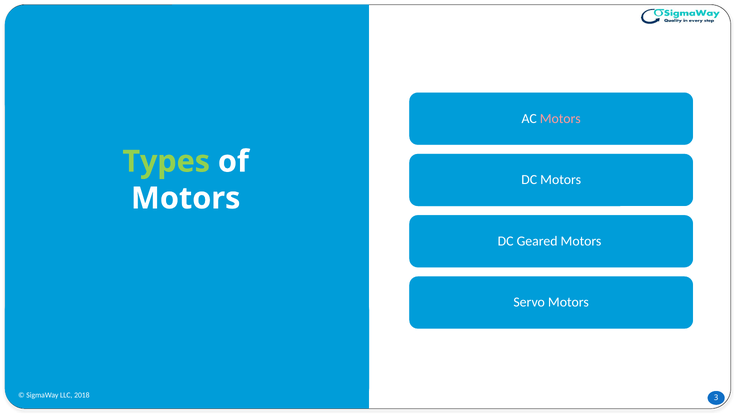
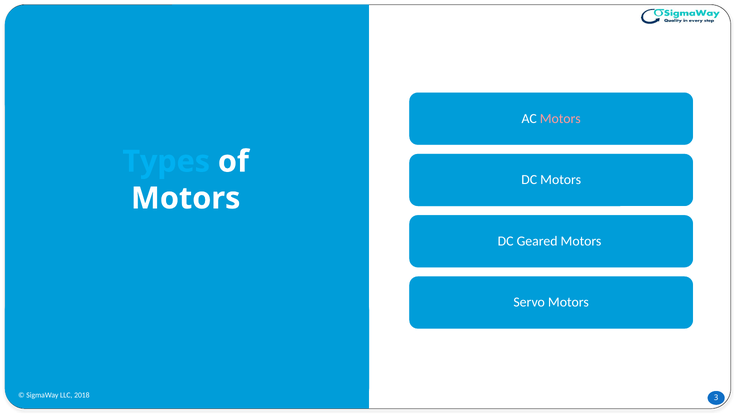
Types colour: light green -> light blue (166, 162)
